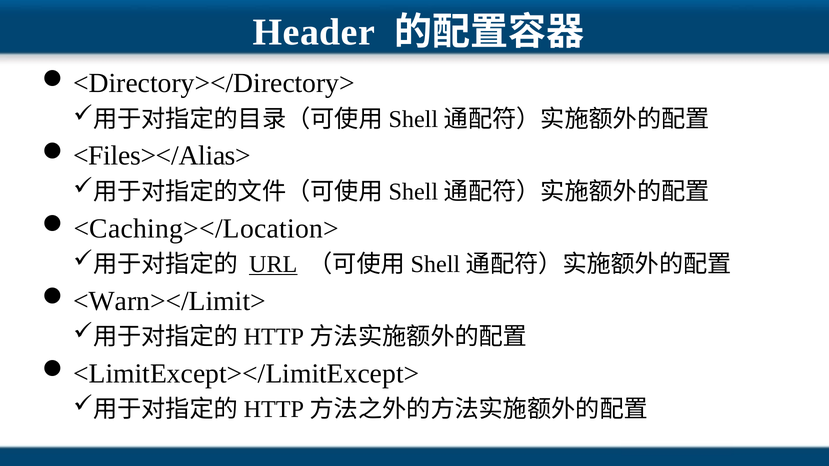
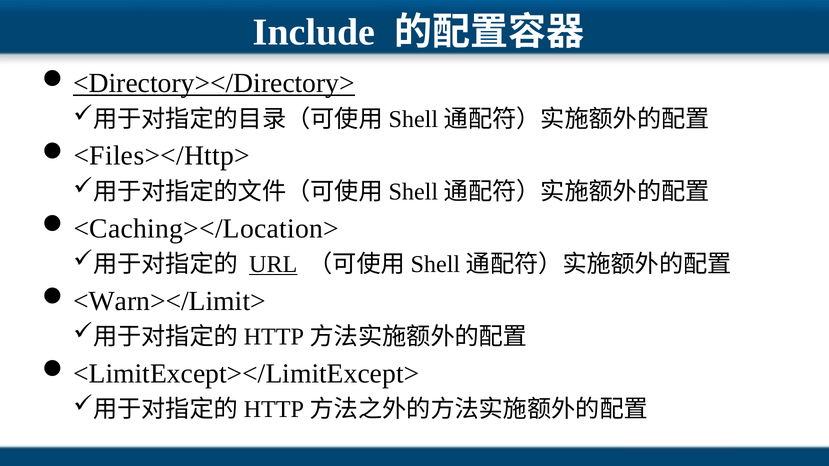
Header: Header -> Include (314, 32)
<Directory></Directory> underline: none -> present (214, 83)
<Files></Alias>: <Files></Alias> -> <Files></Http> (162, 156)
